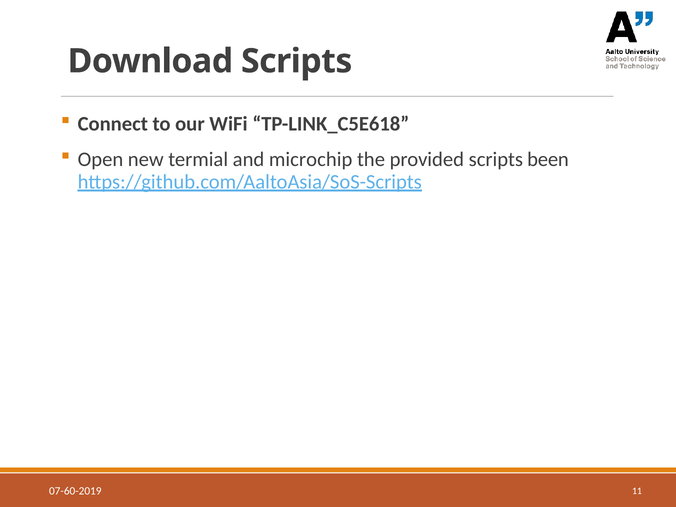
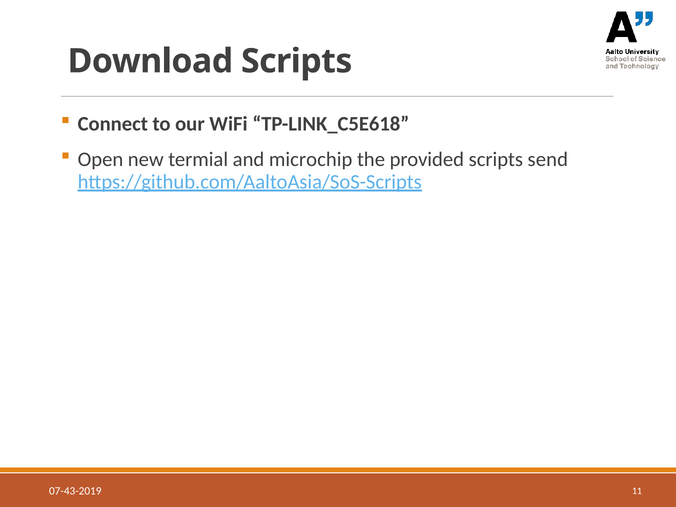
been: been -> send (548, 159)
07-60-2019: 07-60-2019 -> 07-43-2019 (75, 491)
